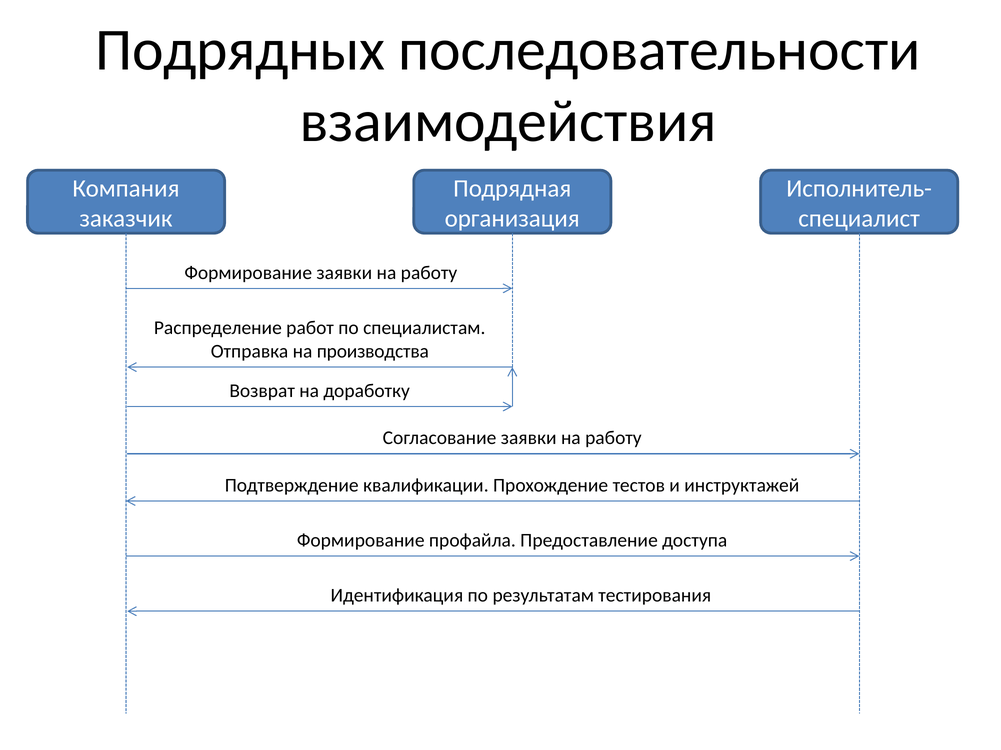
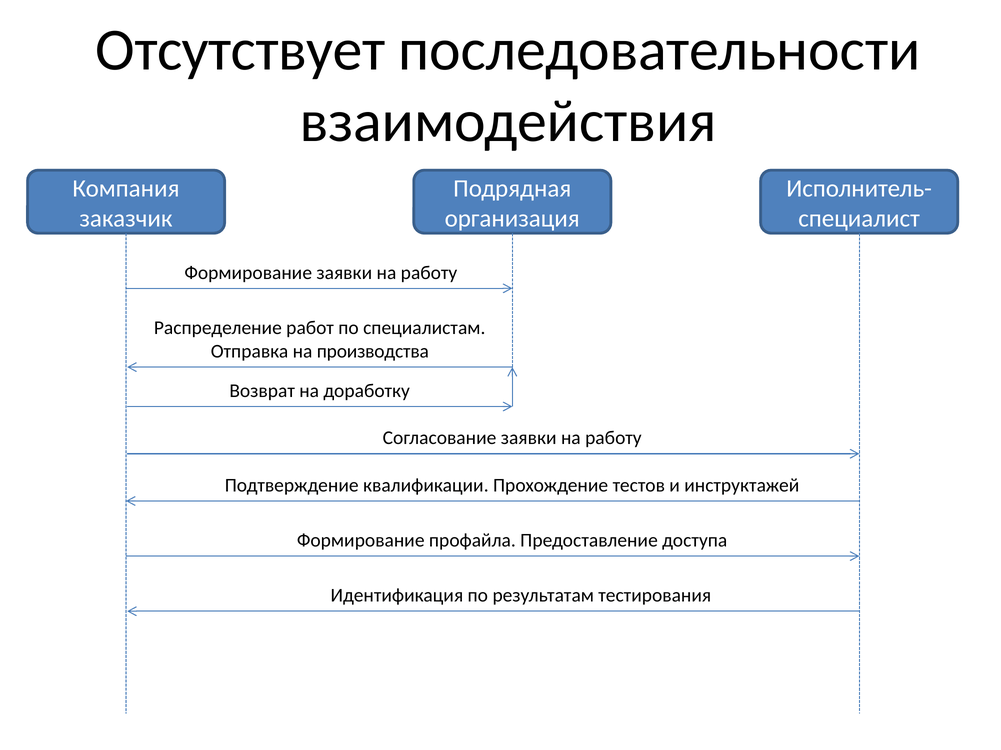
Подрядных: Подрядных -> Отсутствует (240, 50)
